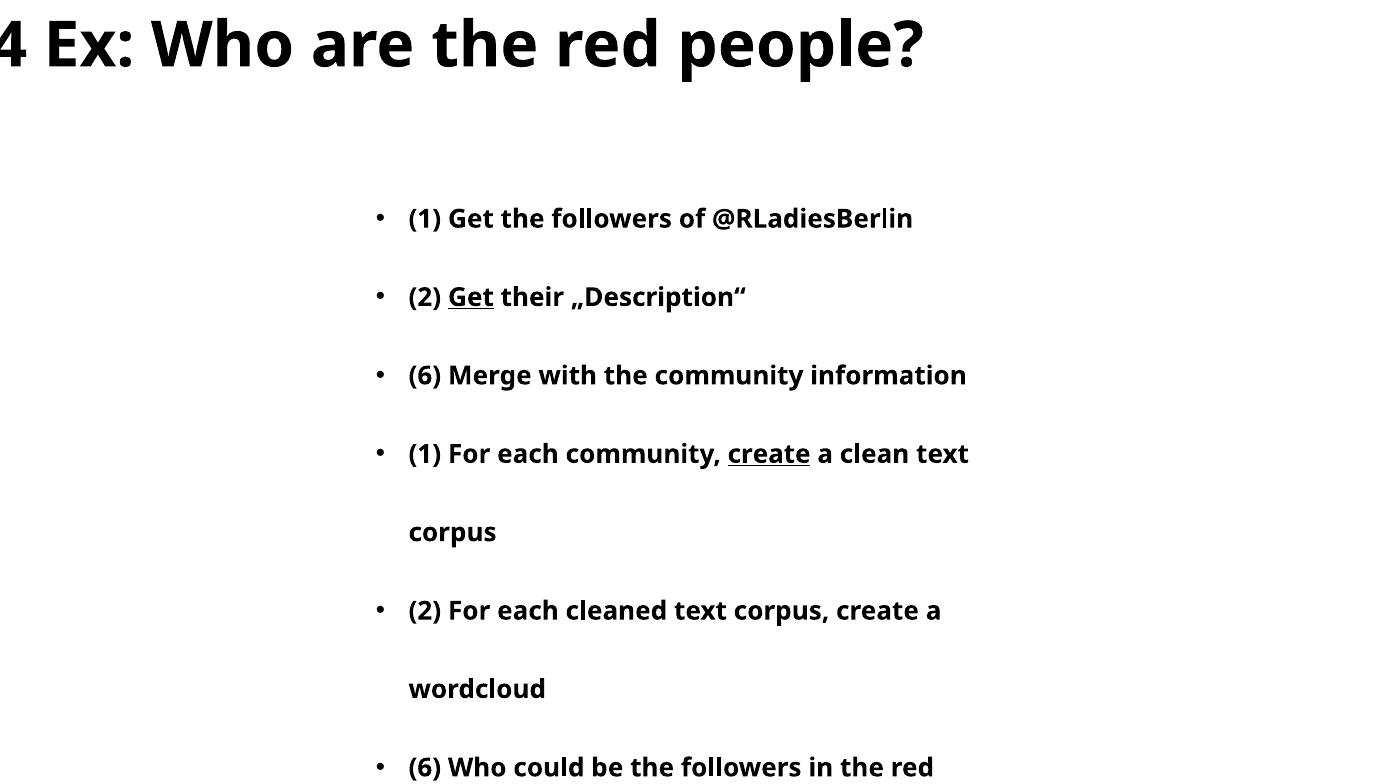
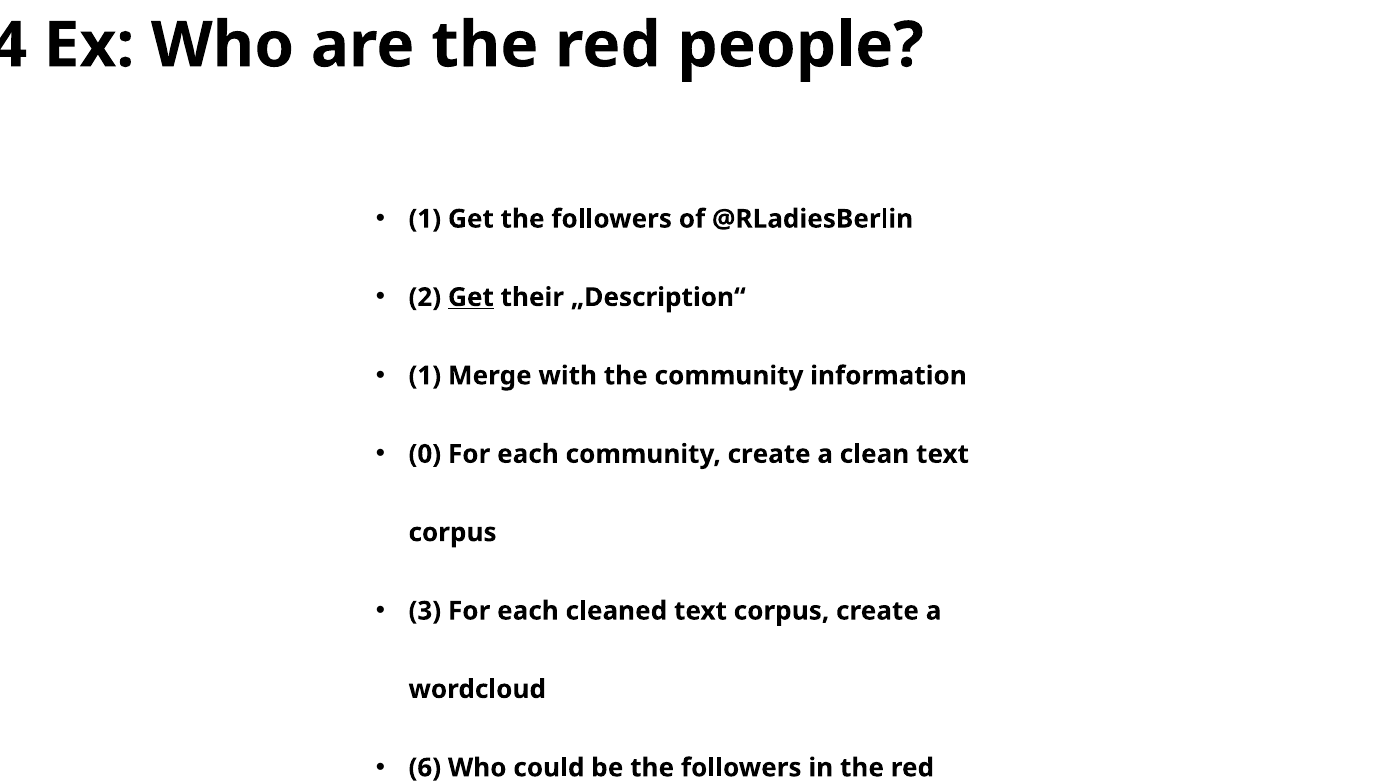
6: 6 -> 1 (425, 376)
1: 1 -> 0 (425, 455)
create underline: present -> none (769, 455)
2: 2 -> 3 (425, 611)
